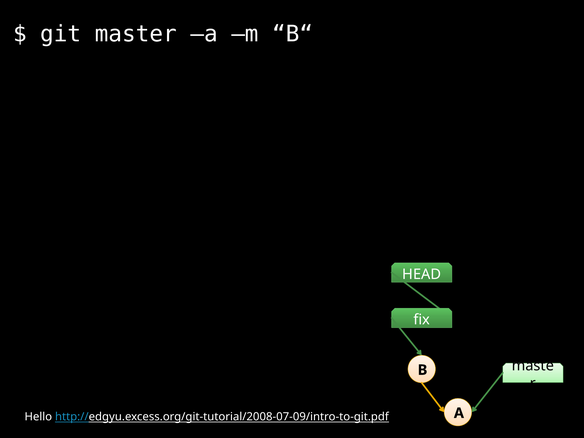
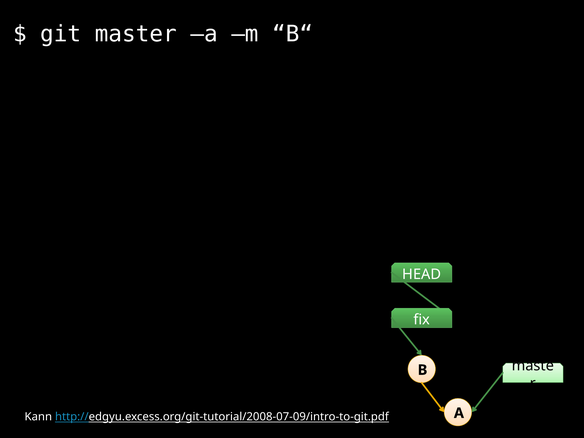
Hello: Hello -> Kann (38, 417)
